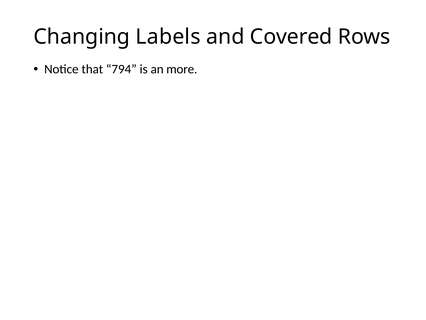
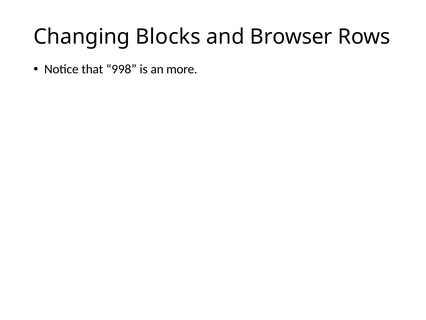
Labels: Labels -> Blocks (168, 37)
Covered: Covered -> Browser (291, 37)
794: 794 -> 998 (121, 69)
